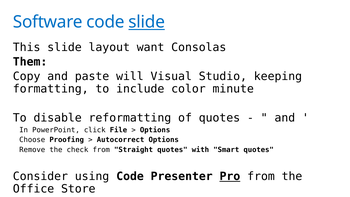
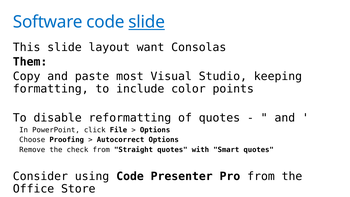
will: will -> most (130, 76)
minute: minute -> points (233, 89)
Pro underline: present -> none (230, 176)
